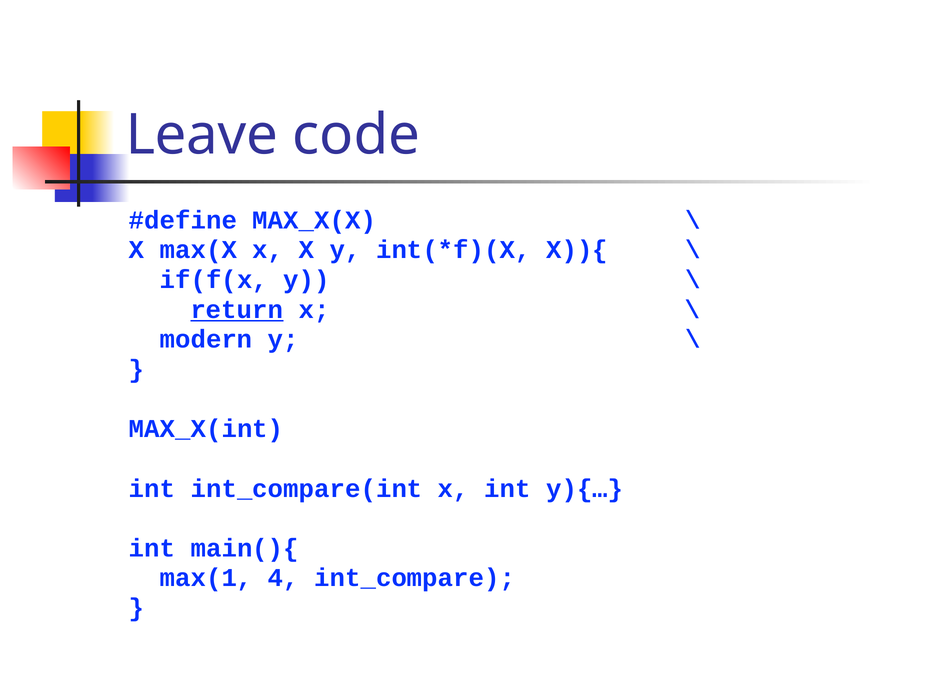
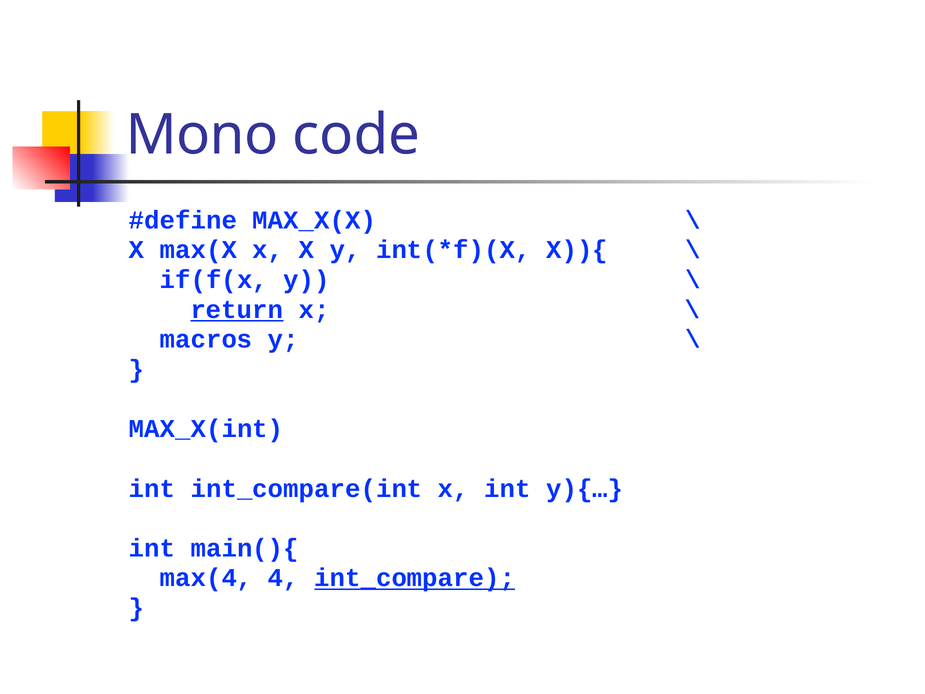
Leave: Leave -> Mono (202, 135)
modern: modern -> macros (206, 339)
max(1: max(1 -> max(4 (206, 578)
int_compare underline: none -> present (415, 578)
